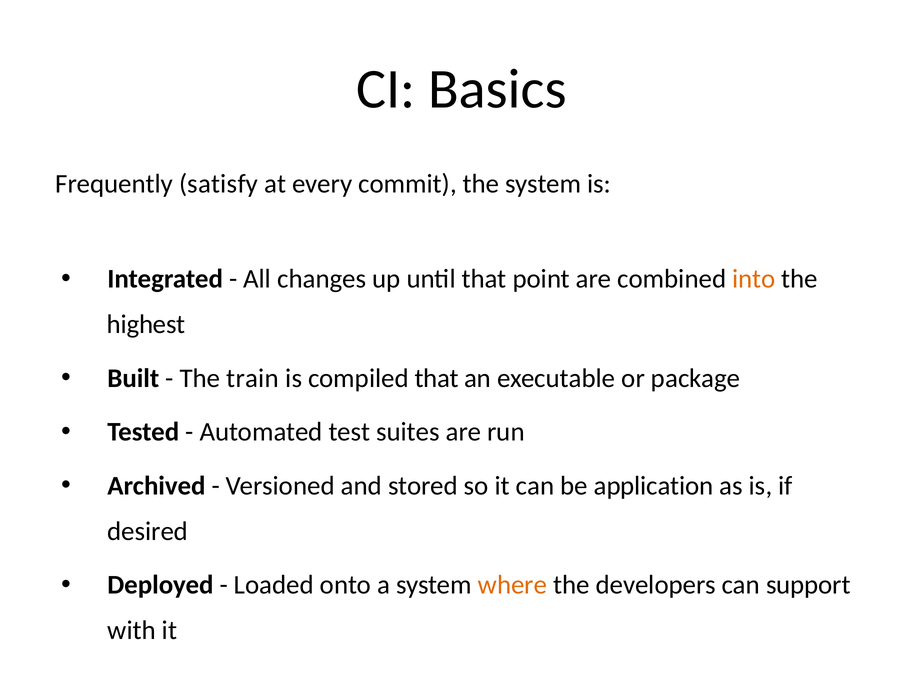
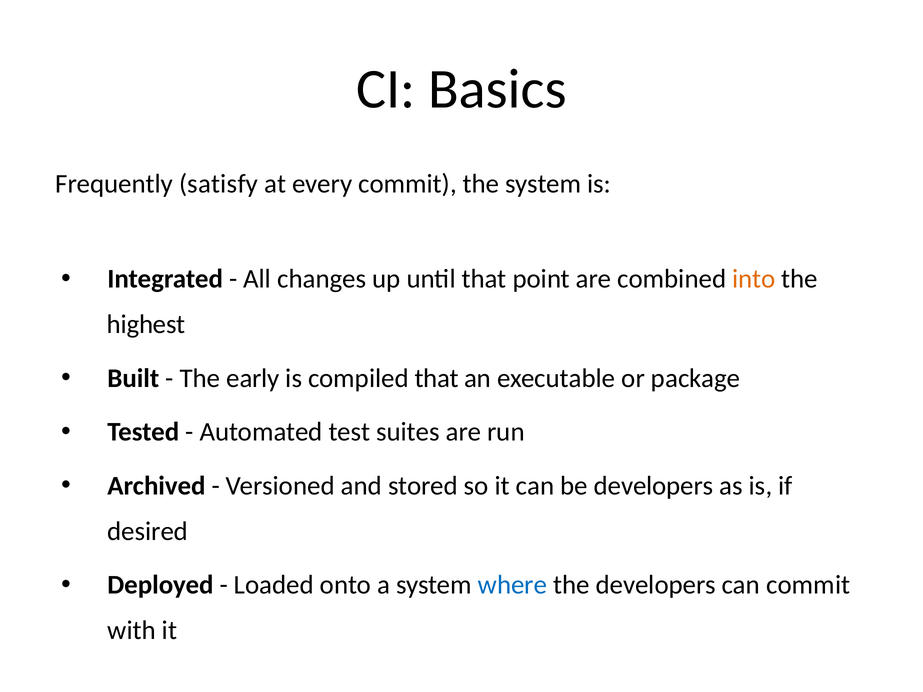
train: train -> early (253, 378)
be application: application -> developers (654, 486)
where colour: orange -> blue (513, 585)
can support: support -> commit (808, 585)
